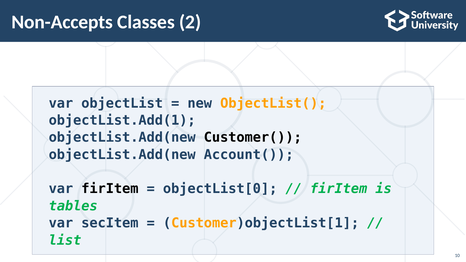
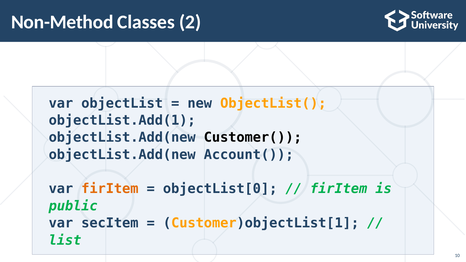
Non-Accepts: Non-Accepts -> Non-Method (62, 22)
firItem colour: black -> orange (110, 189)
tables: tables -> public (73, 206)
